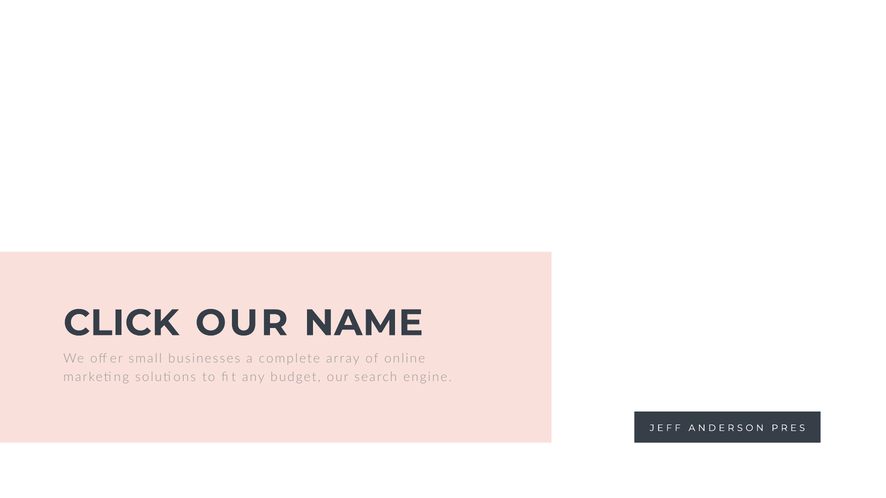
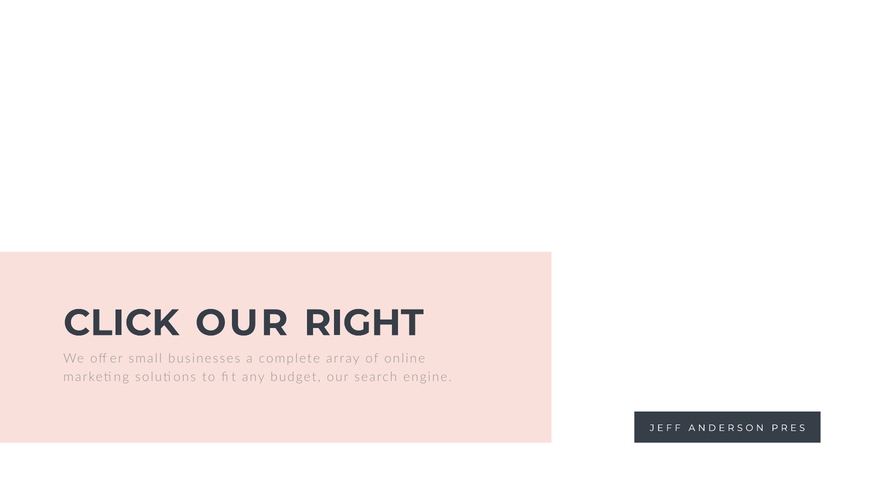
NAME: NAME -> RIGHT (364, 323)
